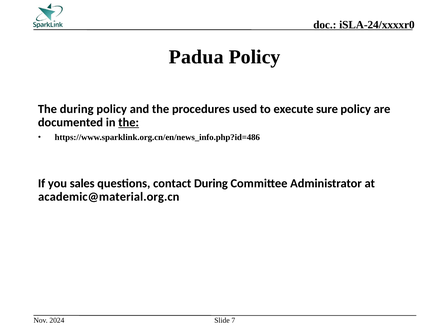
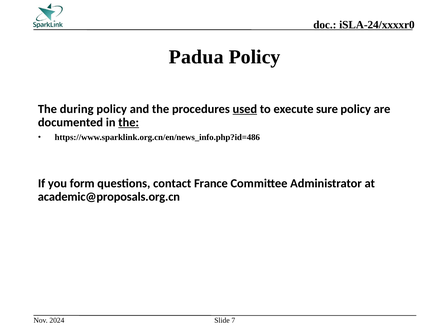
used underline: none -> present (245, 109)
sales: sales -> form (82, 184)
contact During: During -> France (211, 184)
academic@material.org.cn: academic@material.org.cn -> academic@proposals.org.cn (109, 197)
